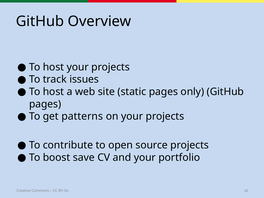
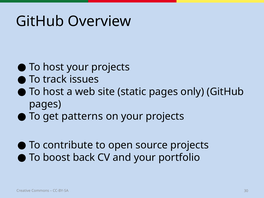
save: save -> back (84, 157)
